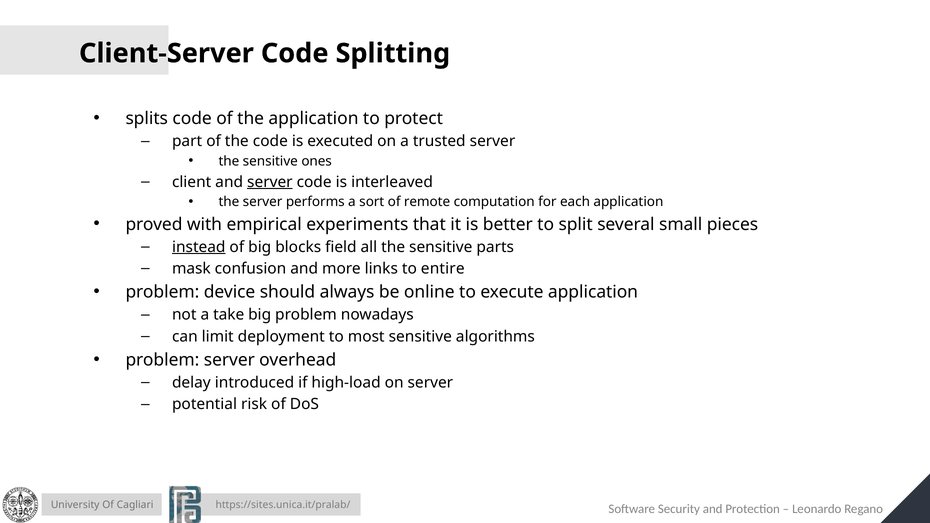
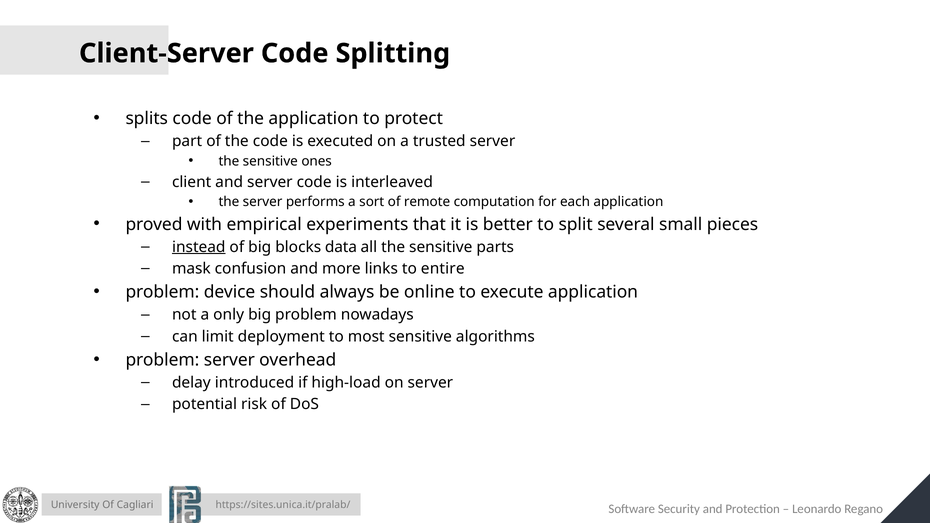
server underline: present -> none (270, 182)
field: field -> data (341, 247)
take: take -> only (229, 315)
